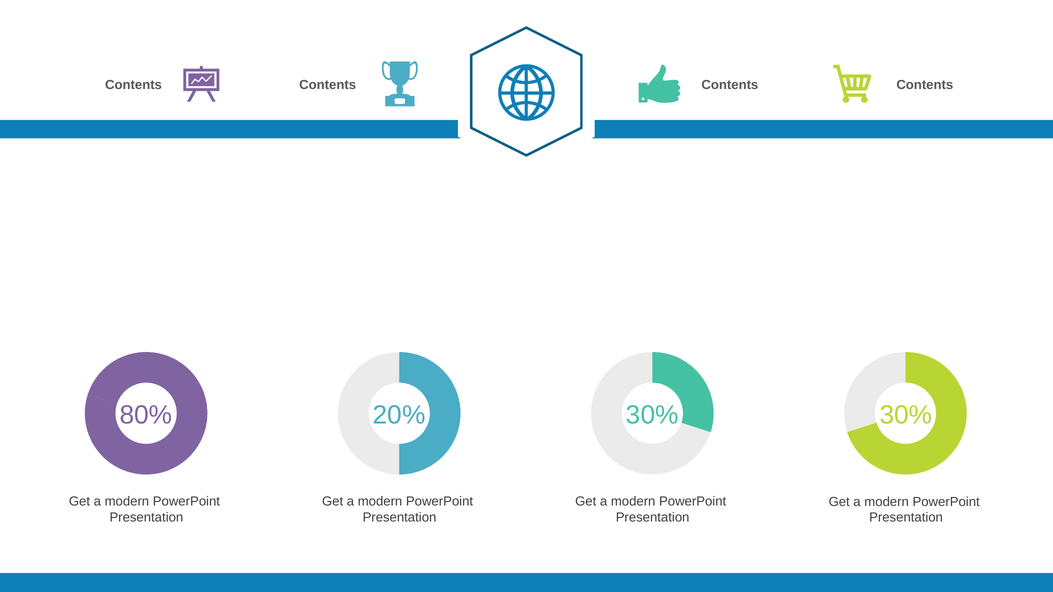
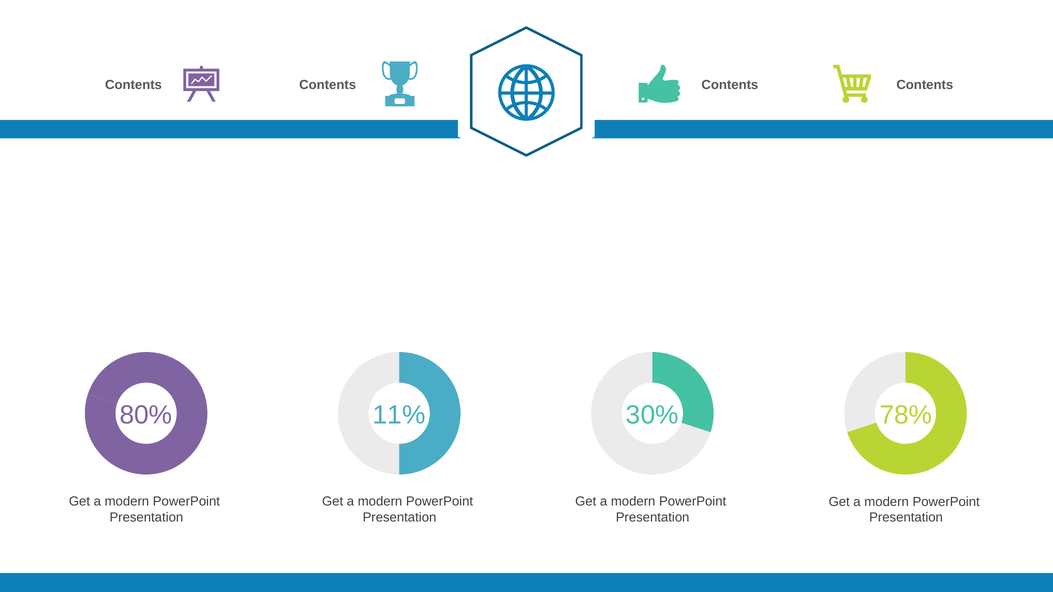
20%: 20% -> 11% (399, 415)
30% 30%: 30% -> 78% (906, 415)
